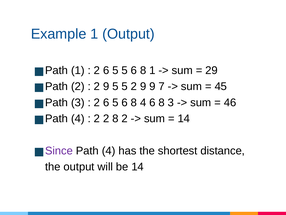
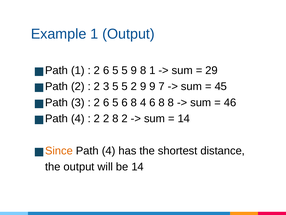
5 5 6: 6 -> 9 (134, 70)
9: 9 -> 3 (106, 86)
8 3: 3 -> 8 (171, 102)
Since colour: purple -> orange (59, 150)
